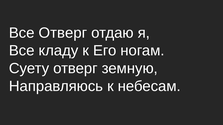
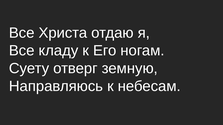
Все Отверг: Отверг -> Христа (63, 33)
